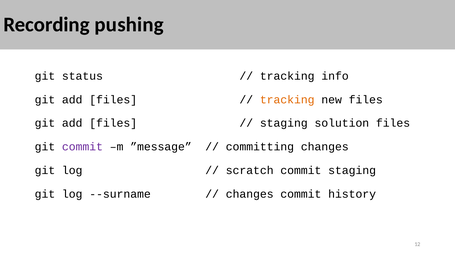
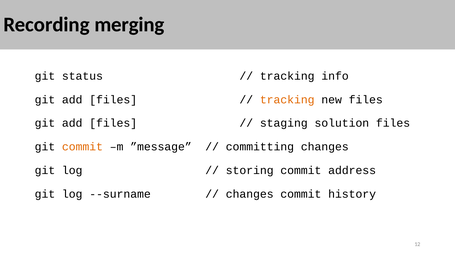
pushing: pushing -> merging (129, 25)
commit colour: purple -> orange (82, 147)
scratch: scratch -> storing (250, 170)
commit staging: staging -> address (352, 170)
